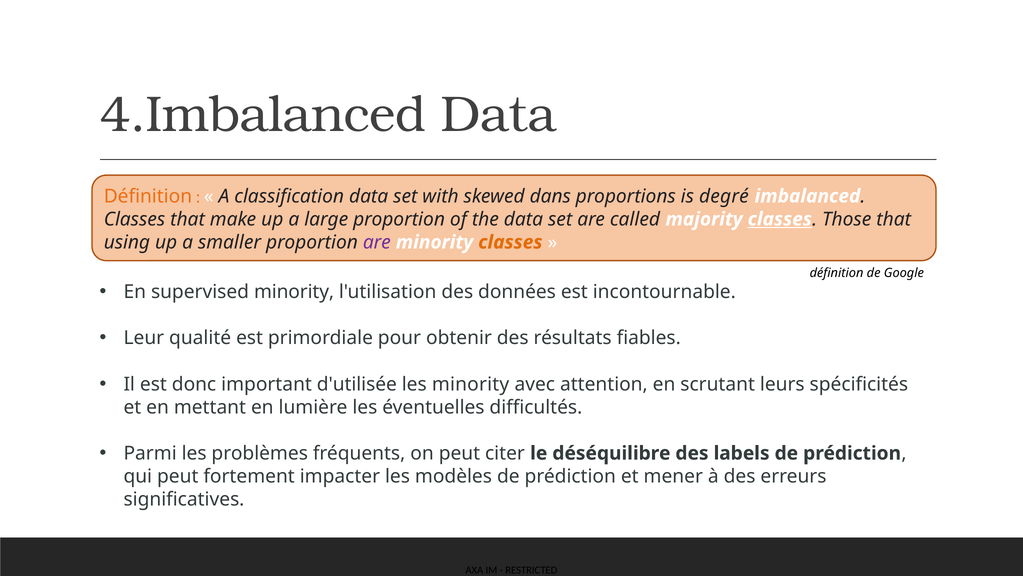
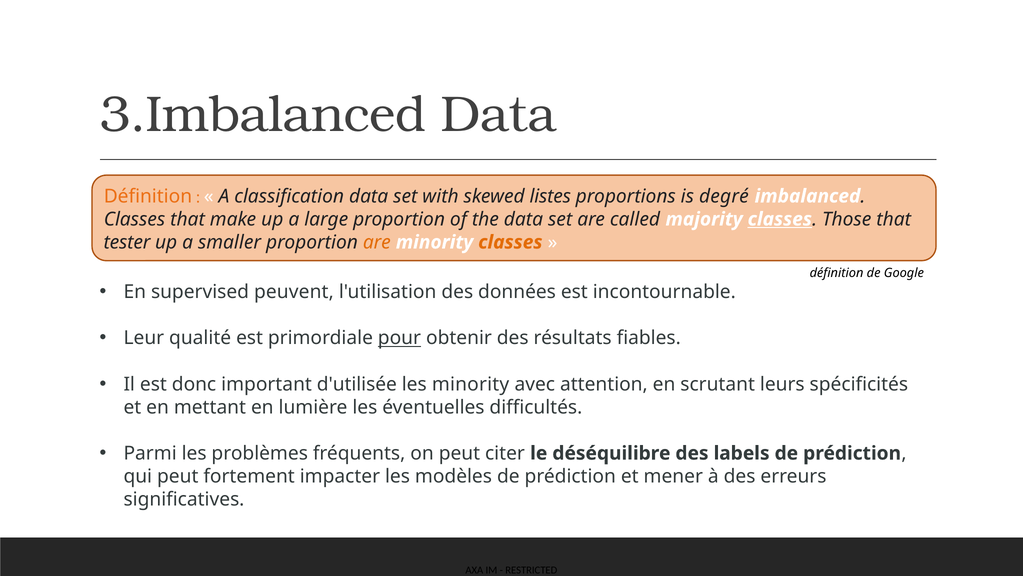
4.Imbalanced: 4.Imbalanced -> 3.Imbalanced (263, 115)
dans: dans -> listes (550, 196)
using: using -> tester (127, 242)
are colour: purple -> orange (377, 242)
supervised minority: minority -> peuvent (294, 292)
pour underline: none -> present (399, 338)
